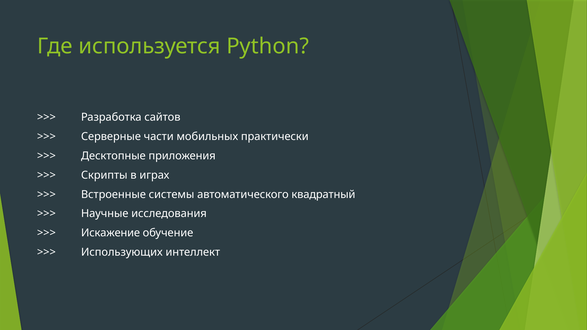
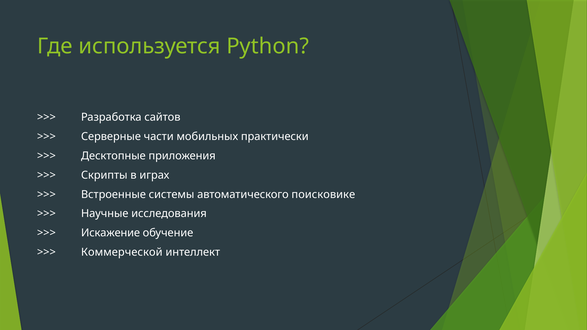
квадратный: квадратный -> поисковике (323, 194)
Использующих: Использующих -> Коммерческой (122, 252)
